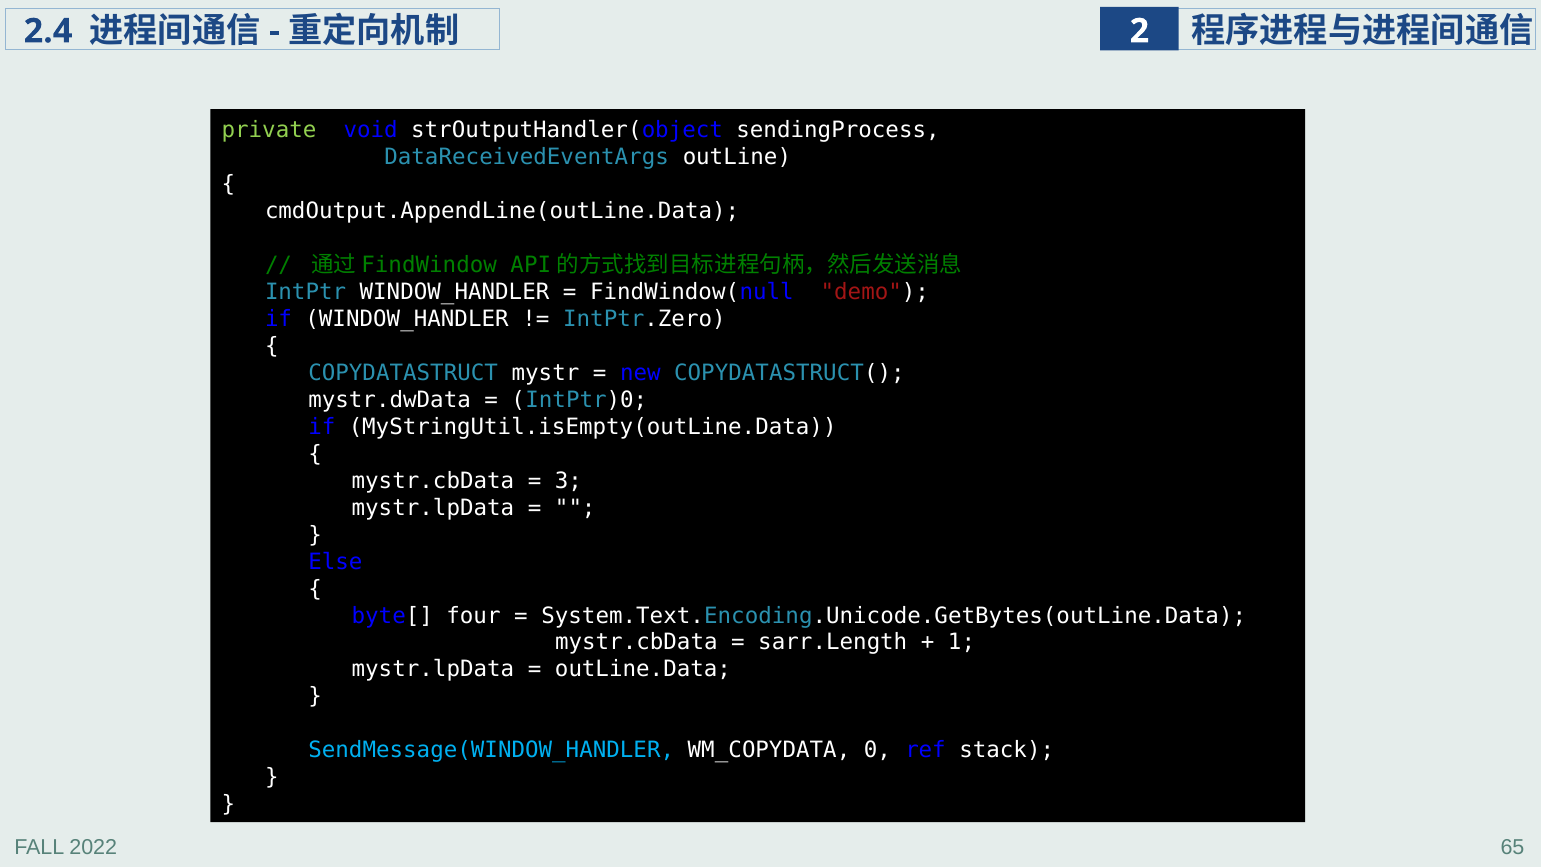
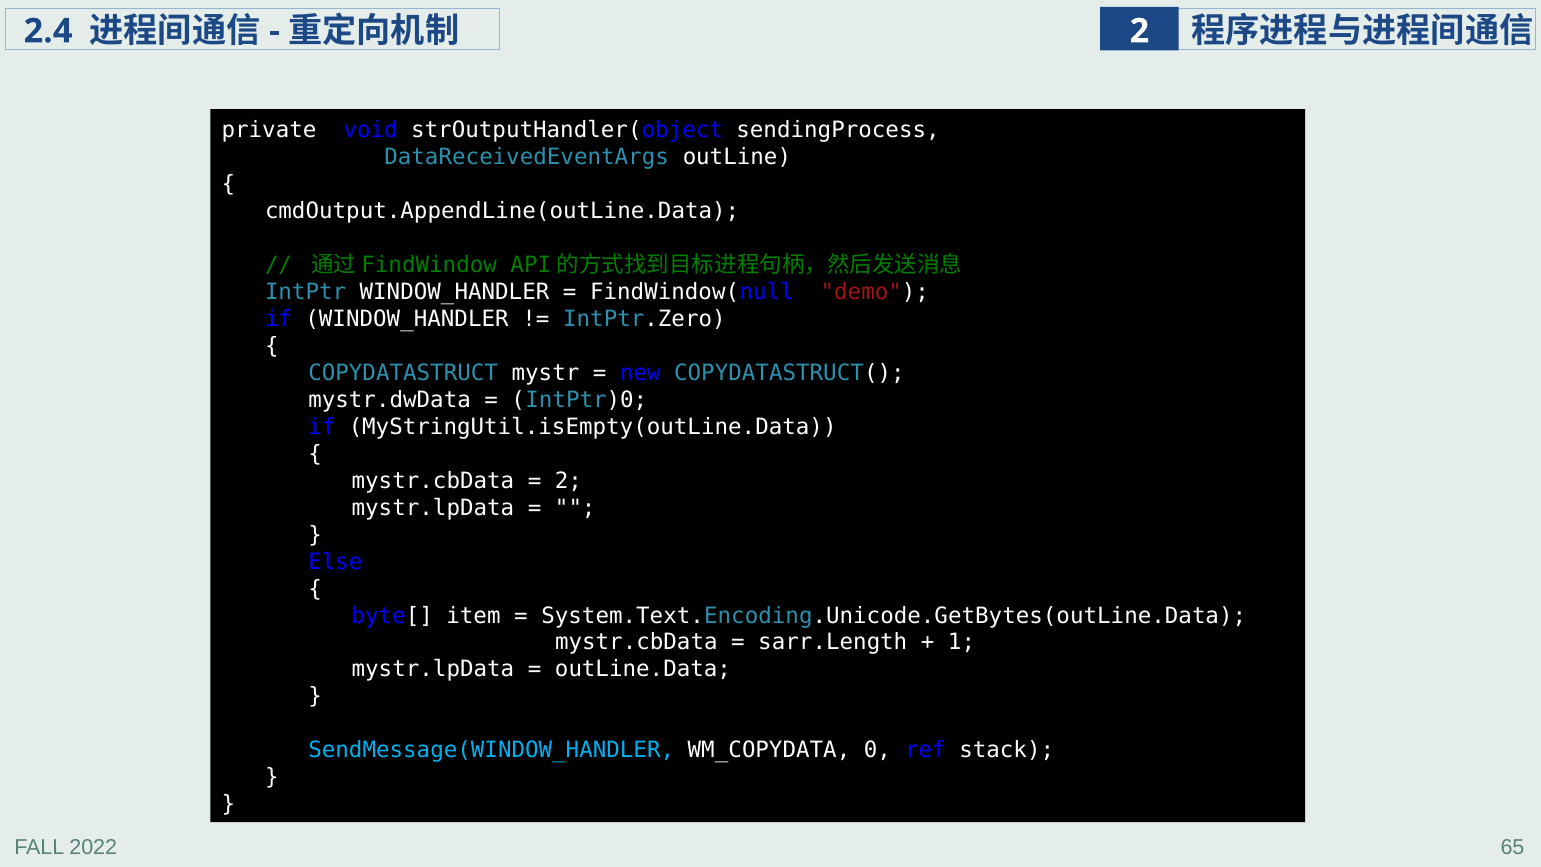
private colour: light green -> white (269, 130)
3: 3 -> 2 (568, 481)
four: four -> item (473, 615)
